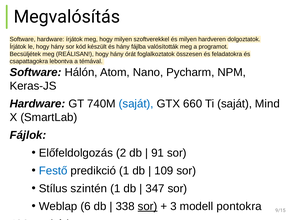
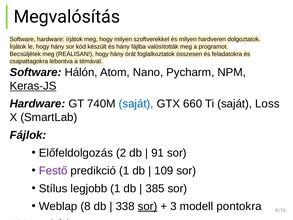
Keras-JS underline: none -> present (33, 86)
Mind: Mind -> Loss (267, 104)
Festő colour: blue -> purple (53, 171)
Stílus szintén: szintén -> legjobb (89, 188)
347: 347 -> 385 (155, 188)
6: 6 -> 8 (86, 206)
